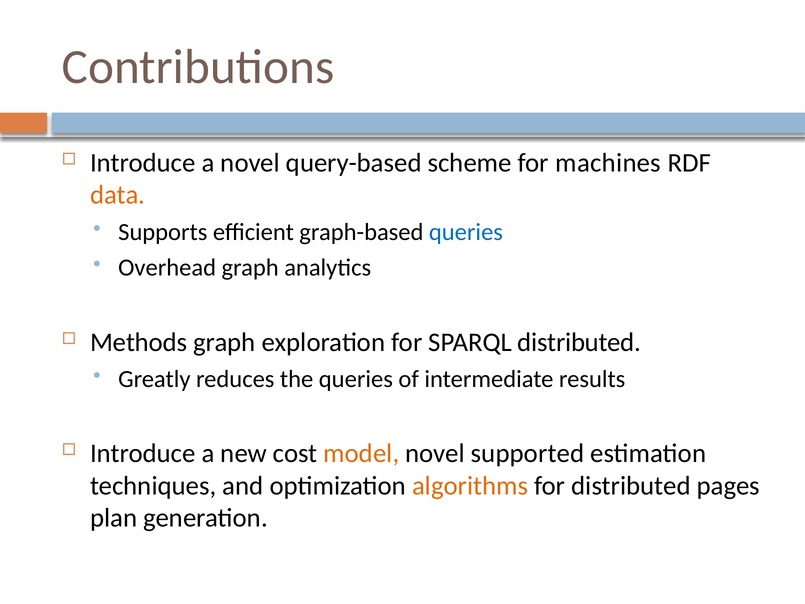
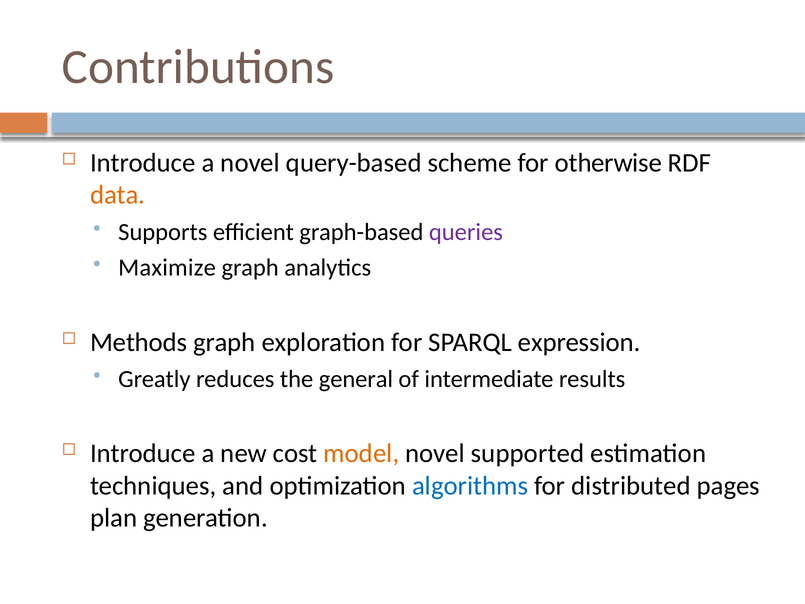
machines: machines -> otherwise (608, 163)
queries colour: blue -> purple (466, 232)
Overhead: Overhead -> Maximize (167, 268)
SPARQL distributed: distributed -> expression (579, 342)
the queries: queries -> general (356, 379)
algorithms colour: orange -> blue (470, 486)
